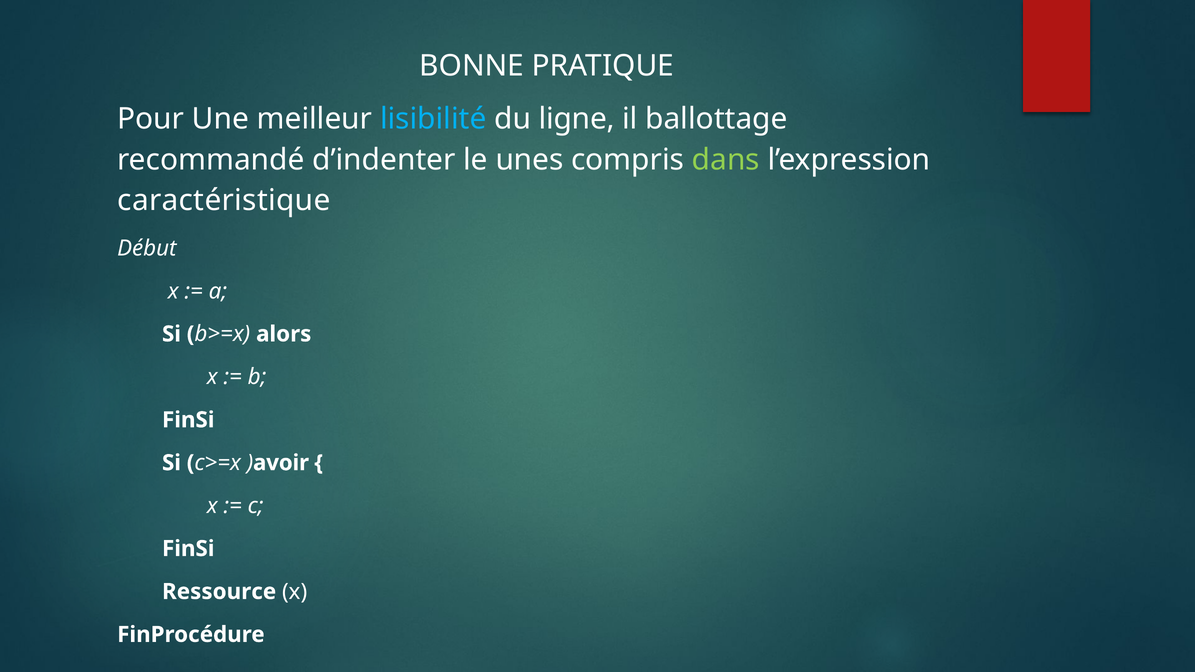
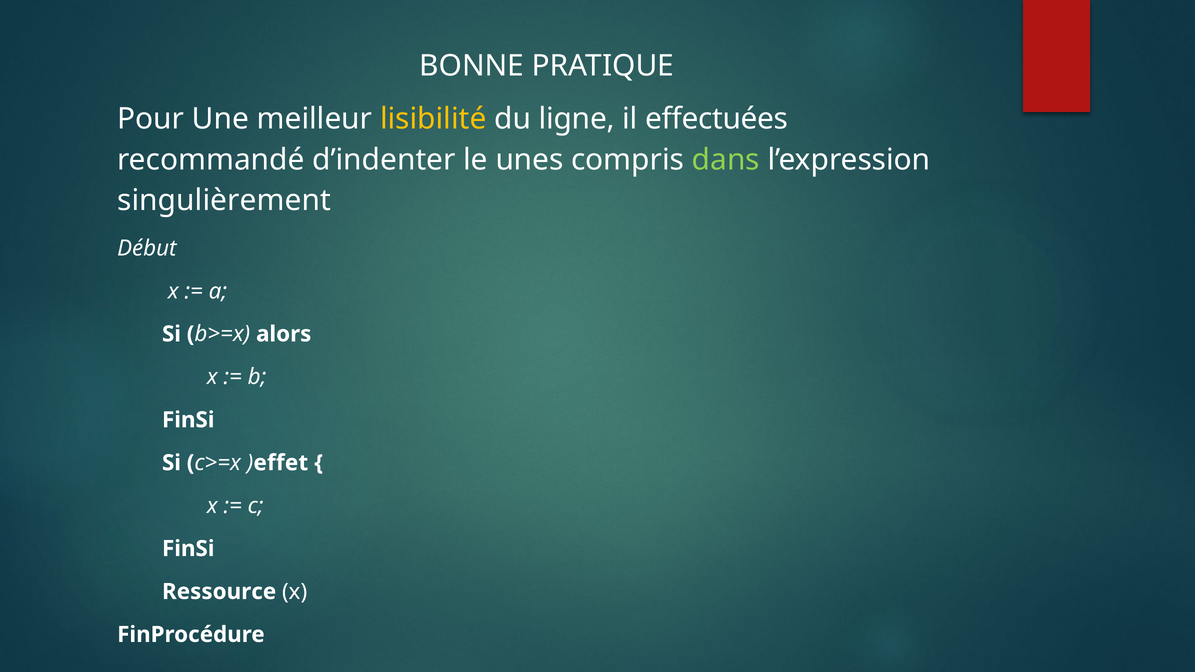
lisibilité colour: light blue -> yellow (433, 119)
ballottage: ballottage -> effectuées (717, 119)
caractéristique: caractéristique -> singulièrement (224, 201)
avoir: avoir -> effet (281, 463)
